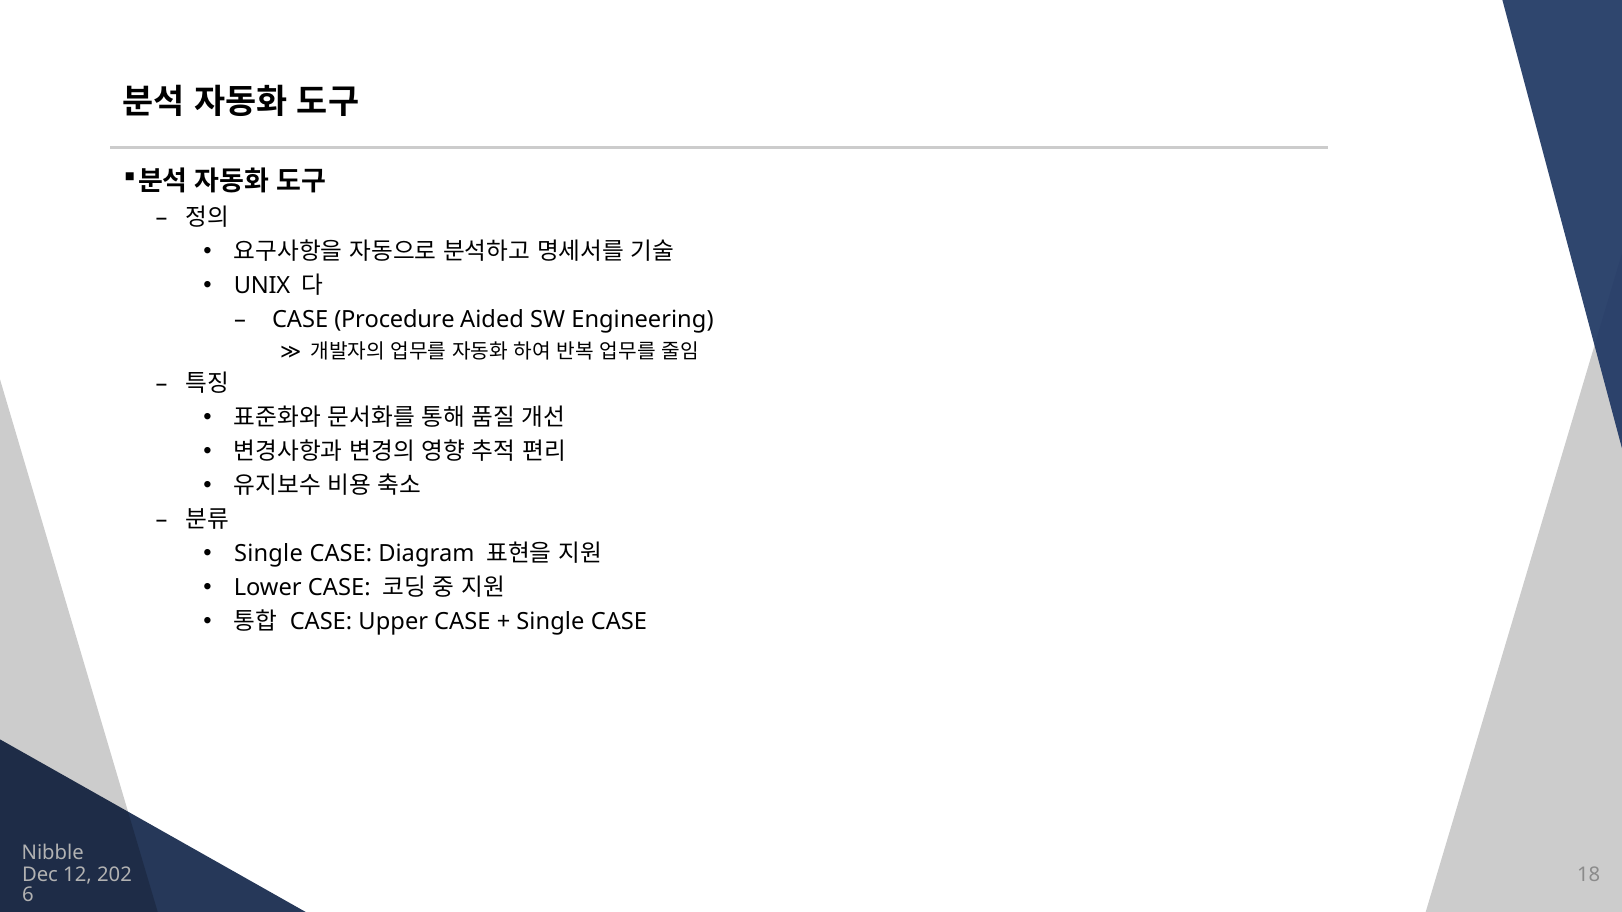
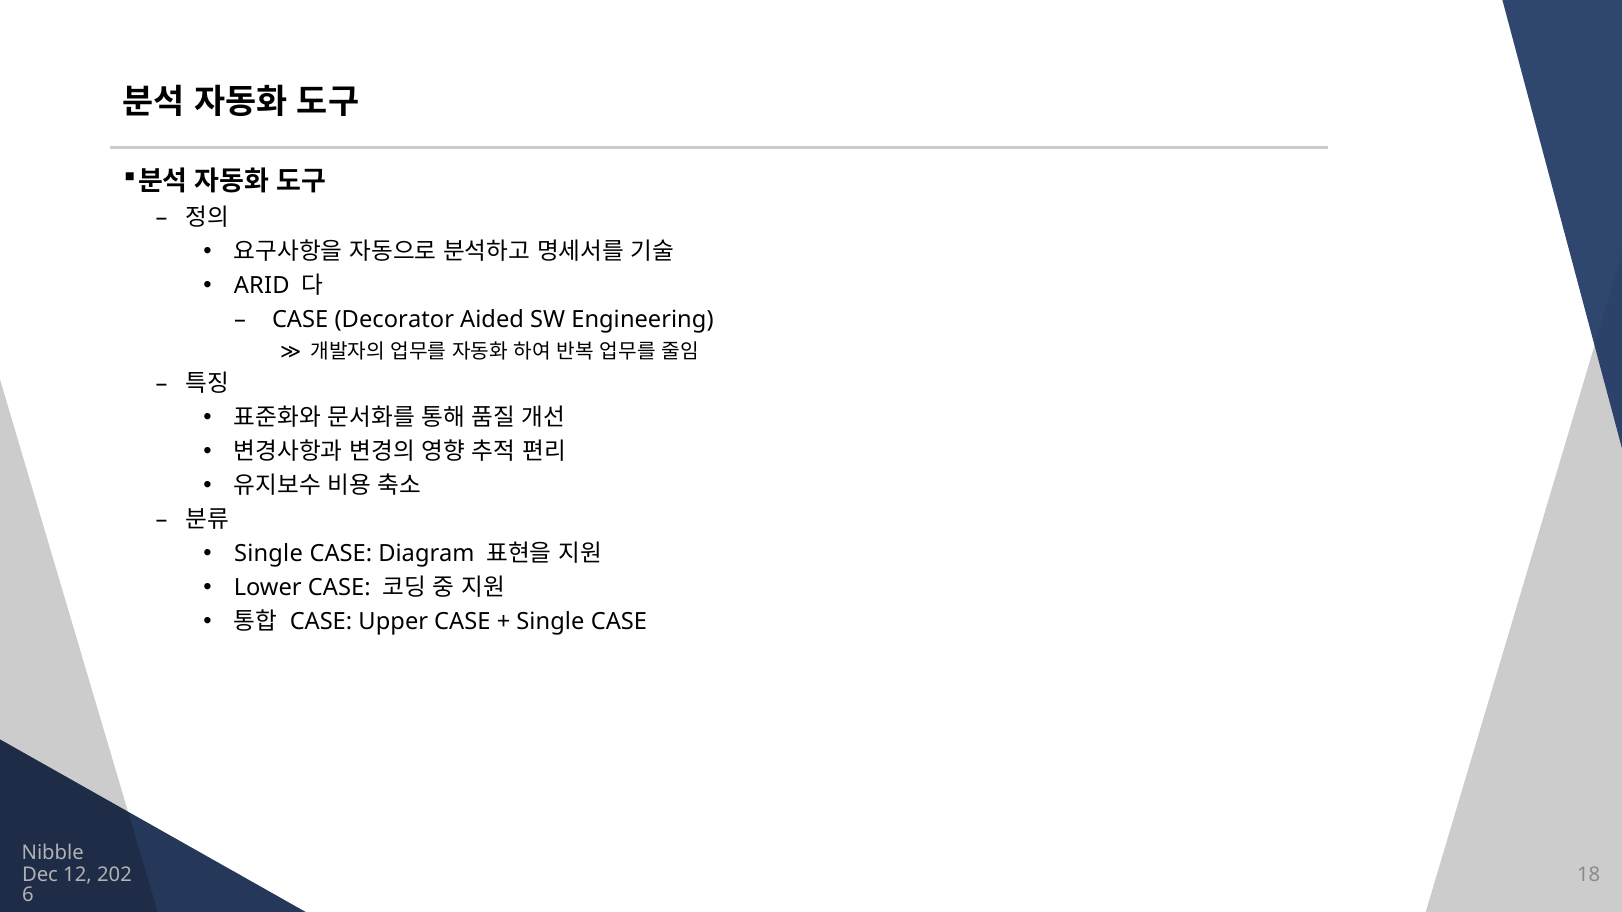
UNIX: UNIX -> ARID (262, 286)
Procedure: Procedure -> Decorator (394, 320)
